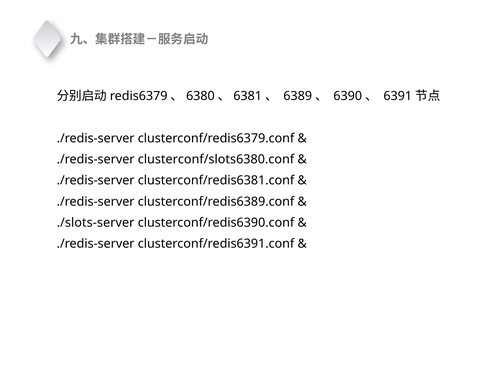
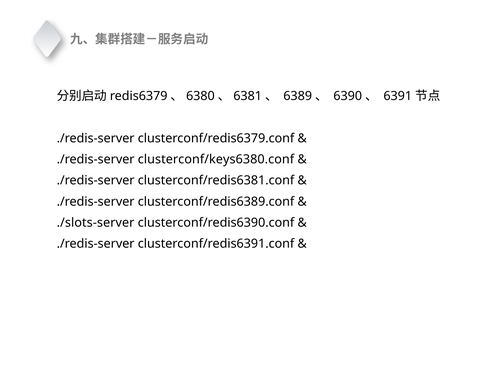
clusterconf/slots6380.conf: clusterconf/slots6380.conf -> clusterconf/keys6380.conf (216, 159)
